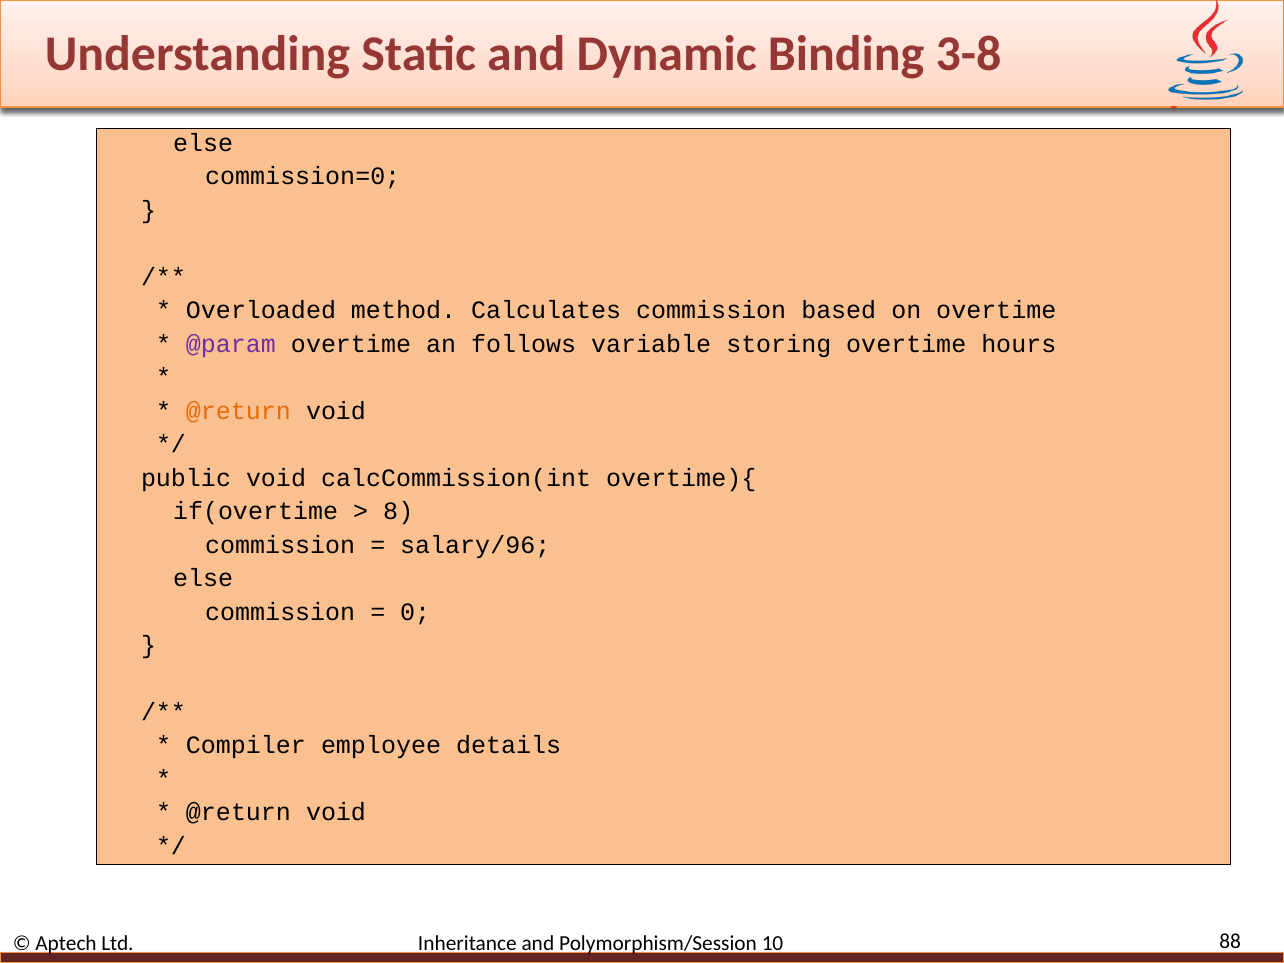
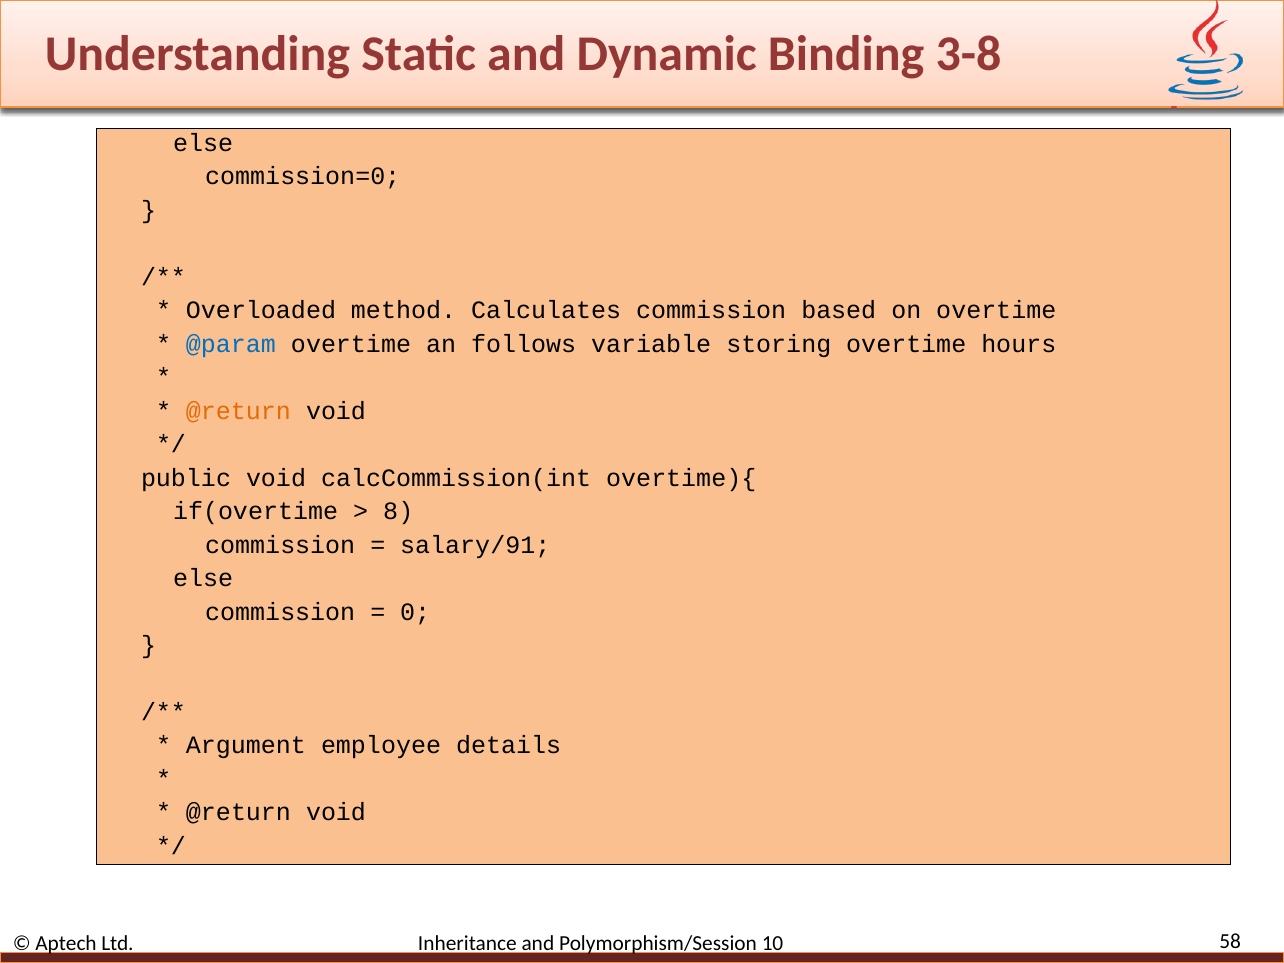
@param colour: purple -> blue (231, 344)
salary/96: salary/96 -> salary/91 (475, 545)
Compiler: Compiler -> Argument (246, 746)
88: 88 -> 58 (1230, 942)
